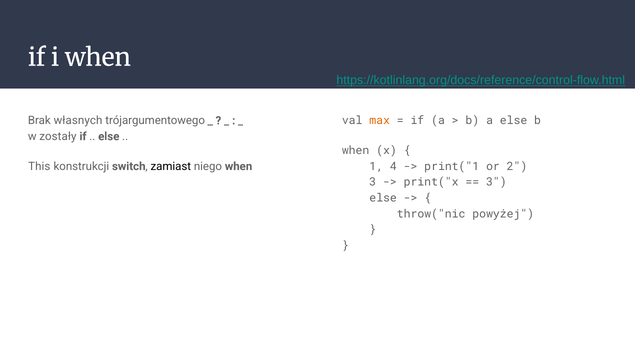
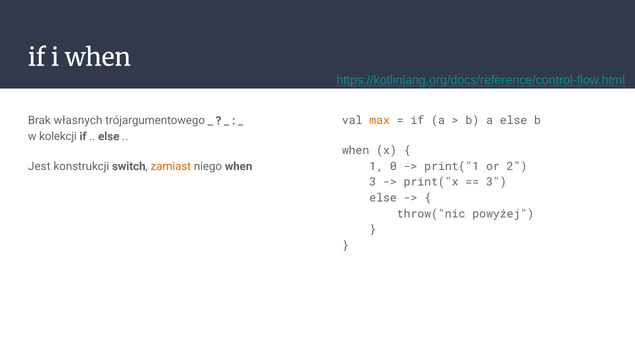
zostały: zostały -> kolekcji (58, 136)
This: This -> Jest (39, 166)
zamiast colour: black -> orange (171, 166)
4: 4 -> 0 (393, 166)
